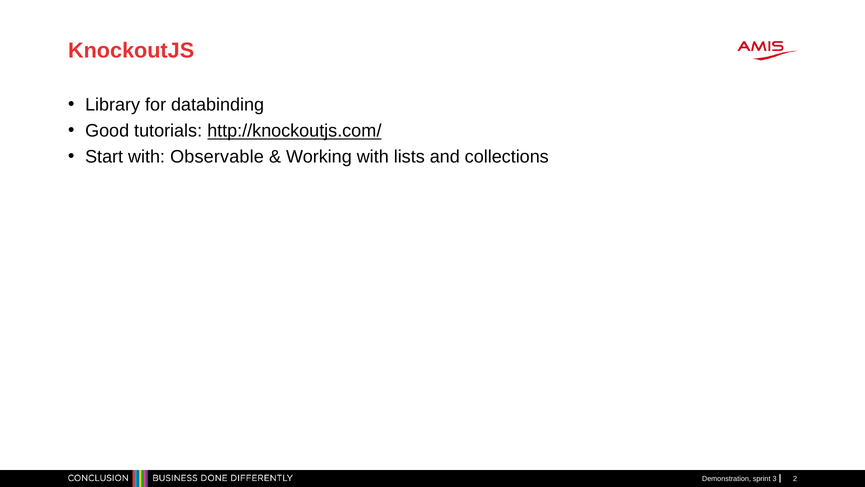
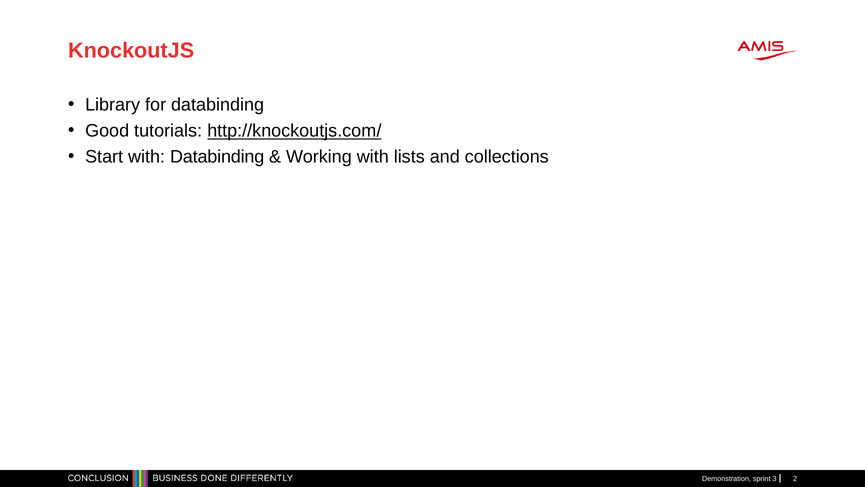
with Observable: Observable -> Databinding (217, 157)
